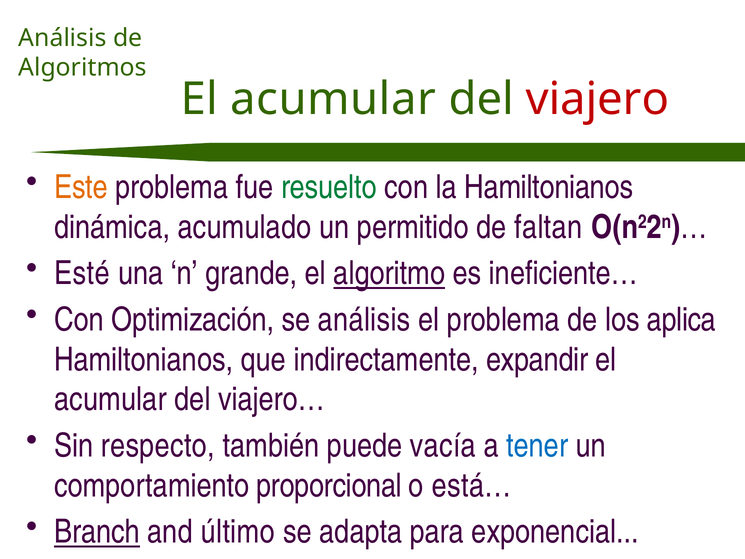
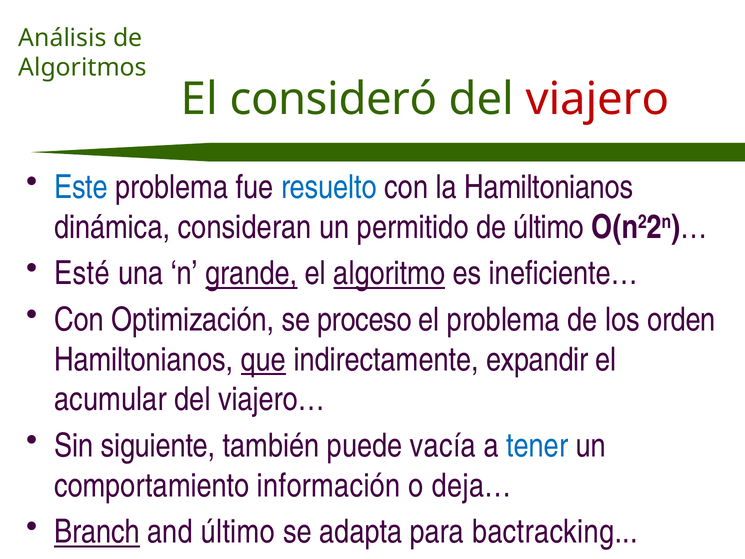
acumular: acumular -> consideró (334, 99)
Este colour: orange -> blue (81, 187)
resuelto colour: green -> blue (329, 187)
acumulado: acumulado -> consideran (245, 227)
de faltan: faltan -> último (549, 227)
grande underline: none -> present (251, 273)
se análisis: análisis -> proceso (364, 320)
aplica: aplica -> orden (681, 320)
que underline: none -> present (263, 360)
respecto: respecto -> siguiente (158, 446)
proporcional: proporcional -> información (329, 485)
está…: está… -> deja… (472, 485)
exponencial: exponencial -> bactracking (555, 532)
